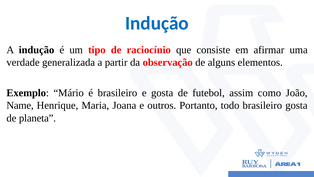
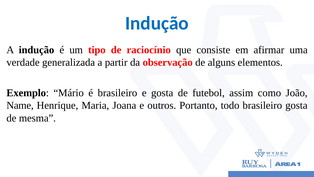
planeta: planeta -> mesma (37, 118)
